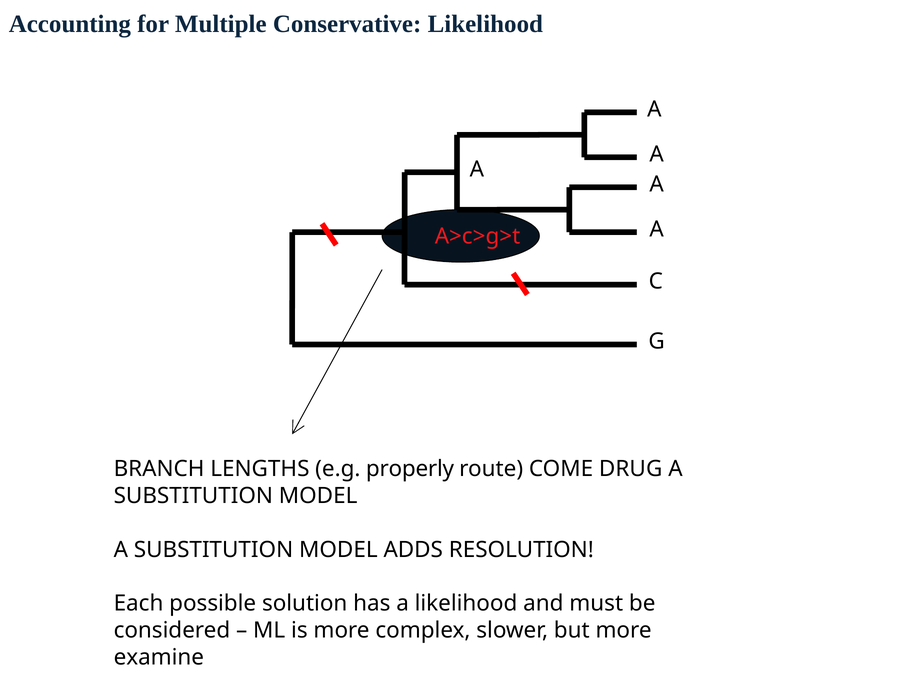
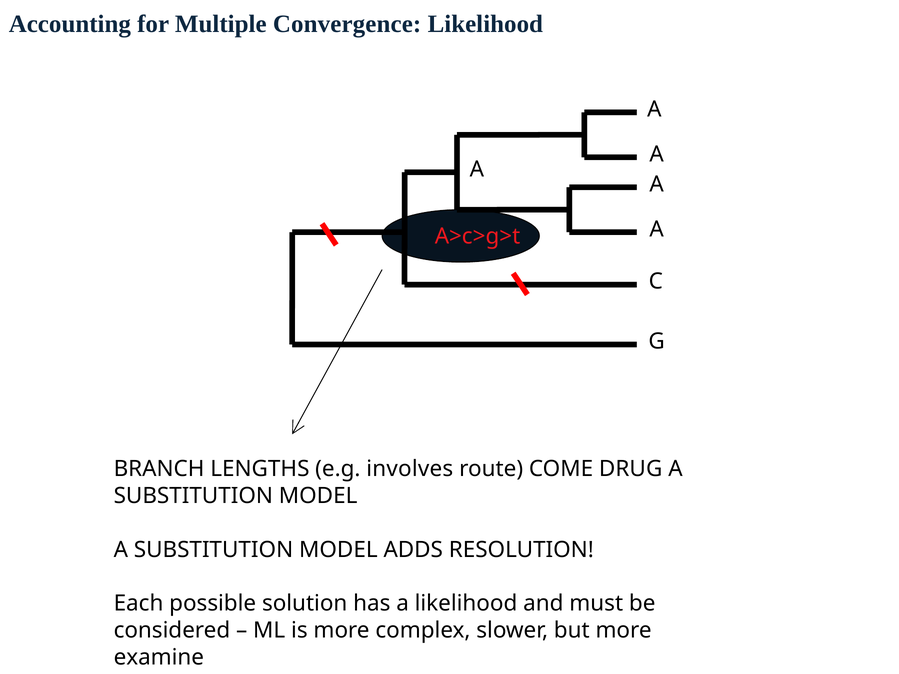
Conservative: Conservative -> Convergence (347, 24)
properly: properly -> involves (410, 469)
